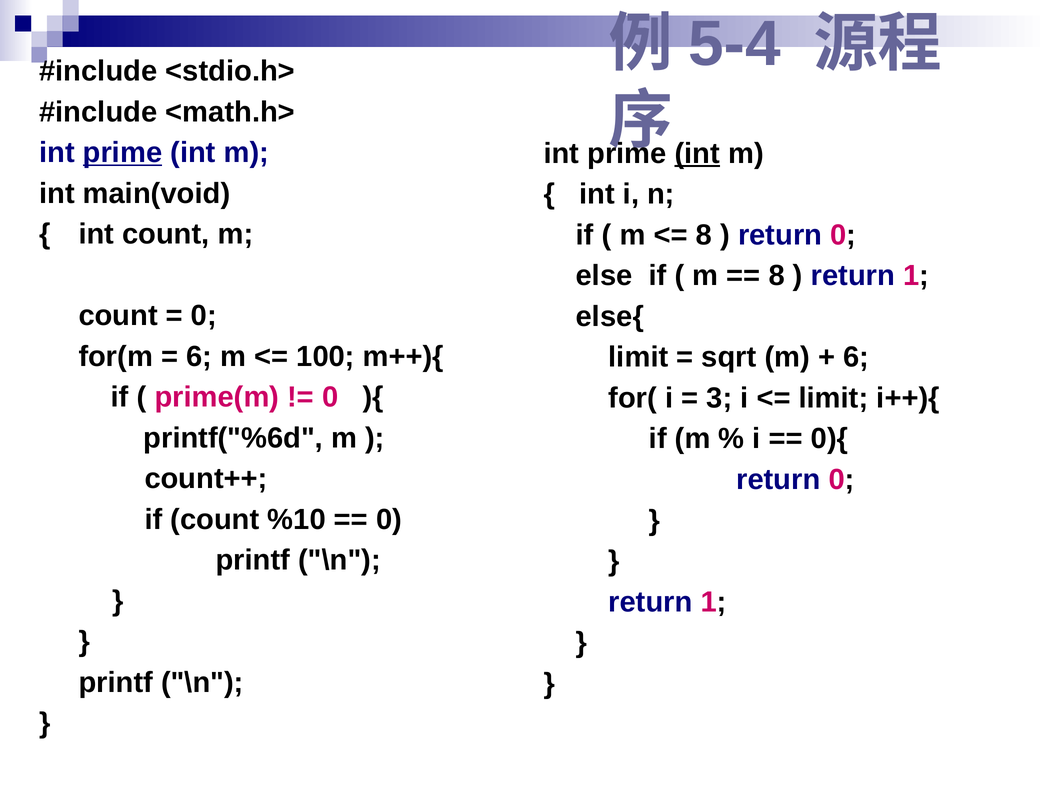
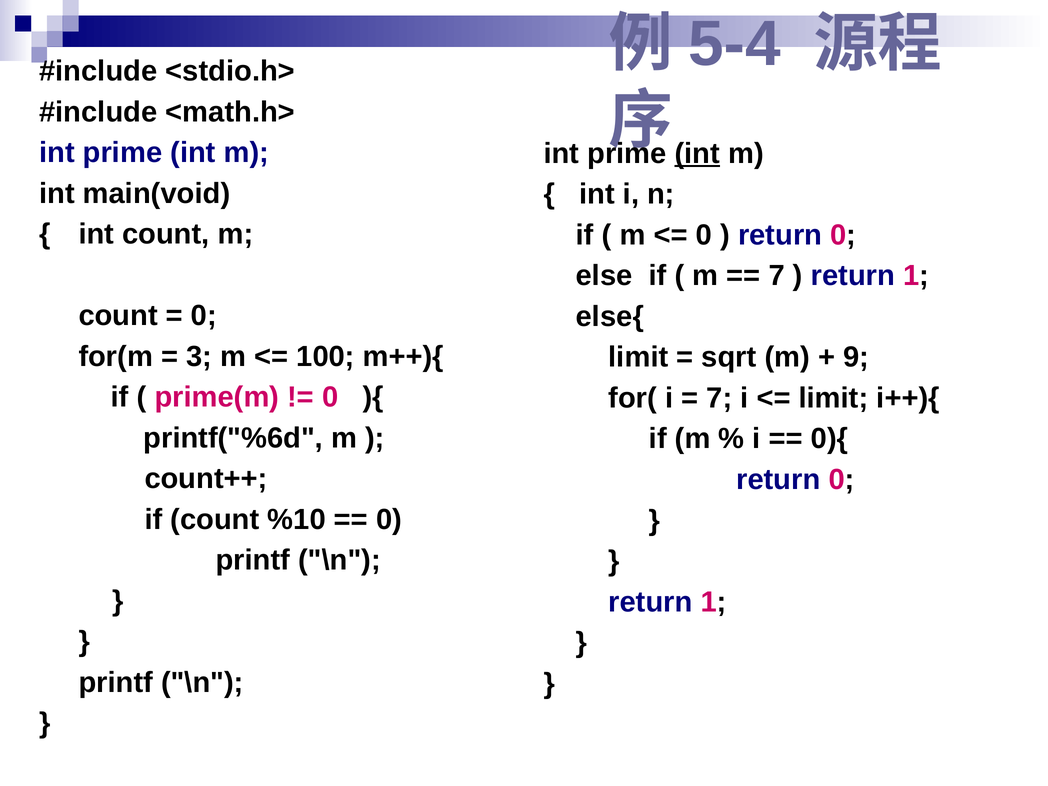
prime underline: present -> none (123, 153)
8: 8 -> 0 (704, 235)
8: 8 -> 7 (777, 276)
6: 6 -> 3 (199, 356)
6: 6 -> 9 (856, 357)
3: 3 -> 7 (719, 398)
